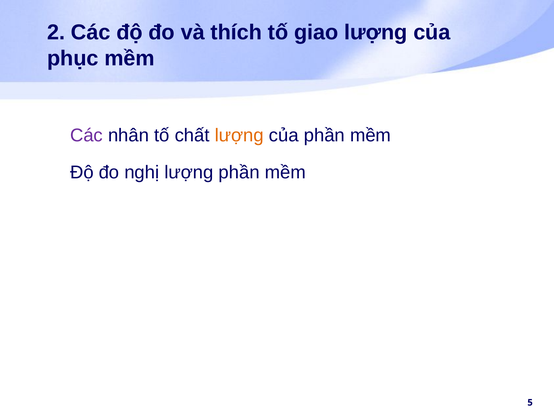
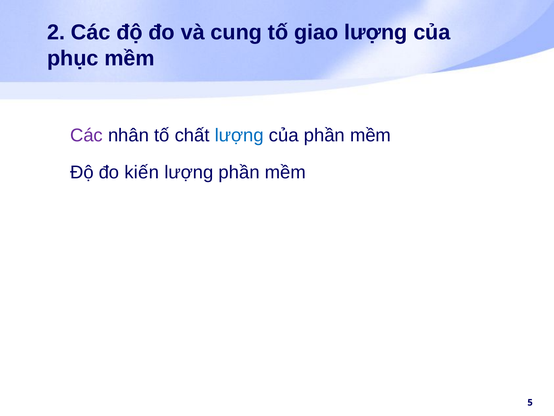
thích: thích -> cung (236, 32)
lượng colour: orange -> blue (239, 135)
nghị: nghị -> kiến (142, 172)
